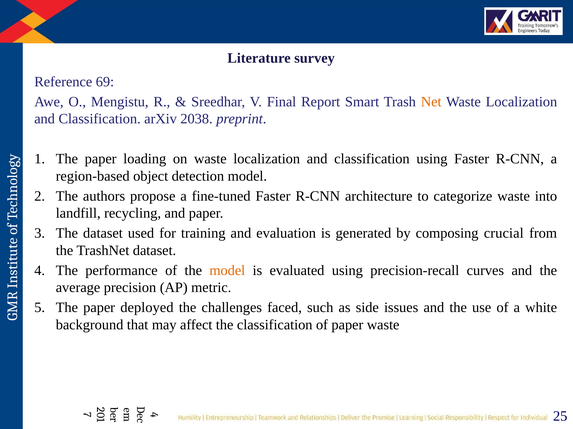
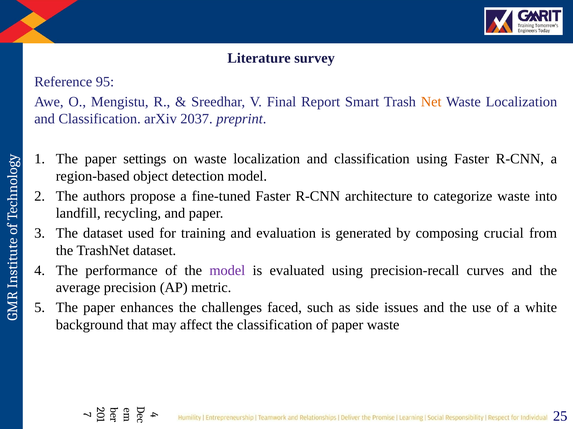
69: 69 -> 95 (105, 82)
2038: 2038 -> 2037 (196, 119)
loading: loading -> settings (145, 159)
model colour: orange -> purple (227, 271)
deployed: deployed -> enhances (147, 308)
